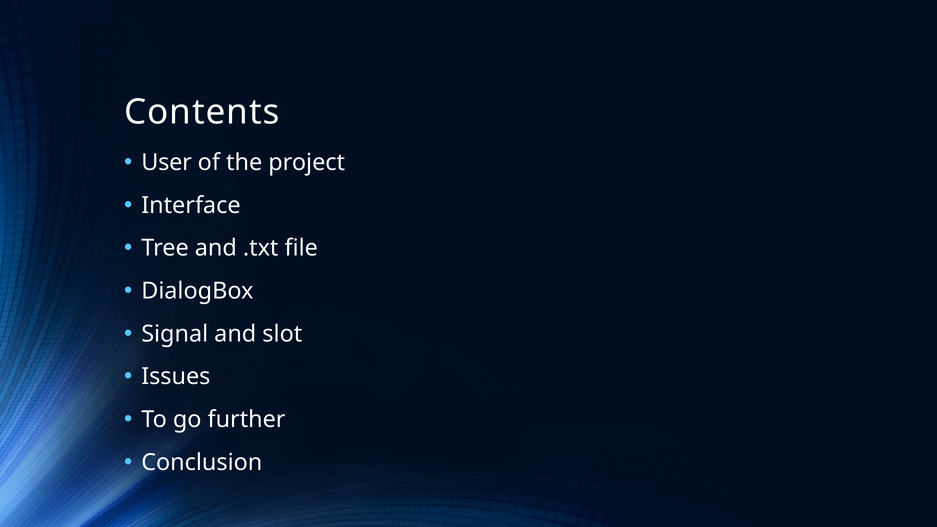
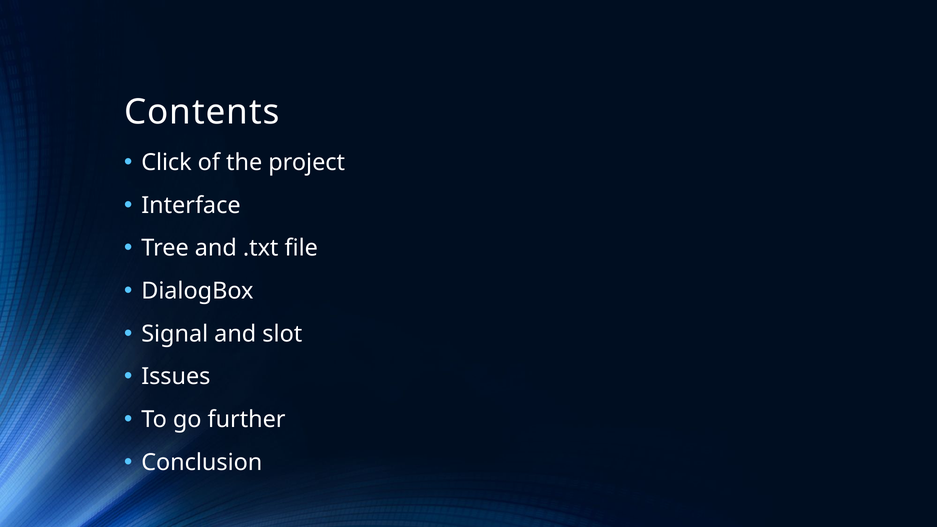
User: User -> Click (166, 162)
